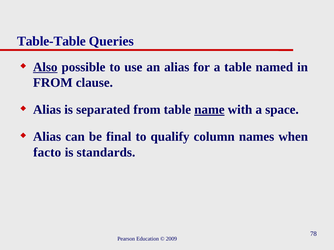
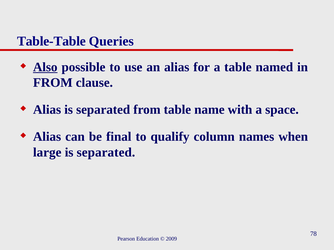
name underline: present -> none (209, 110)
facto: facto -> large (47, 153)
standards: standards -> separated (106, 153)
